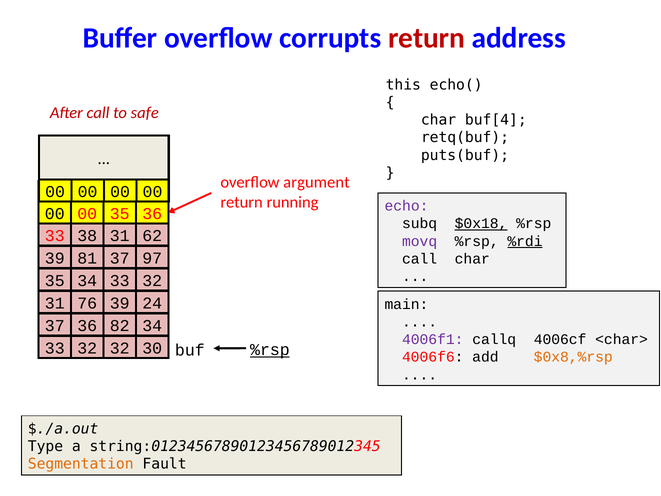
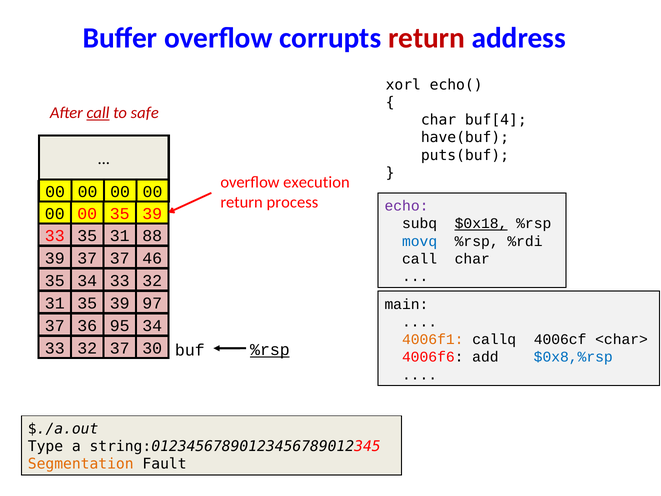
this: this -> xorl (403, 85)
call underline: none -> present (98, 113)
retq(buf: retq(buf -> have(buf (465, 137)
argument: argument -> execution (317, 182)
running: running -> process (292, 202)
36: 36 -> 39 (152, 214)
33 38: 38 -> 35 (87, 236)
62: 62 -> 88 (152, 236)
movq colour: purple -> blue (420, 241)
%rdi underline: present -> none (525, 241)
39 81: 81 -> 37 (87, 258)
97: 97 -> 46 (152, 258)
31 76: 76 -> 35 (87, 303)
24: 24 -> 97 (152, 303)
82: 82 -> 95 (120, 326)
4006f1 colour: purple -> orange (433, 339)
32 32: 32 -> 37 (120, 348)
$0x8,%rsp colour: orange -> blue (573, 357)
